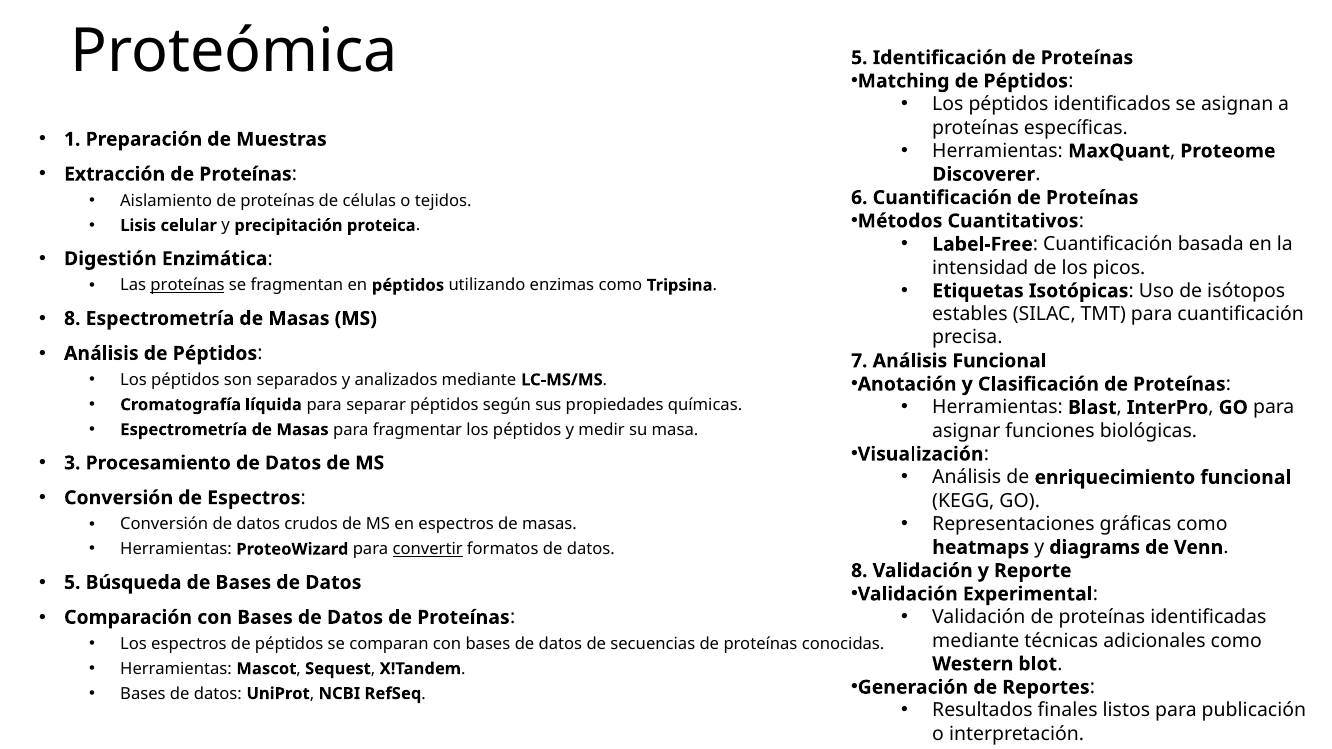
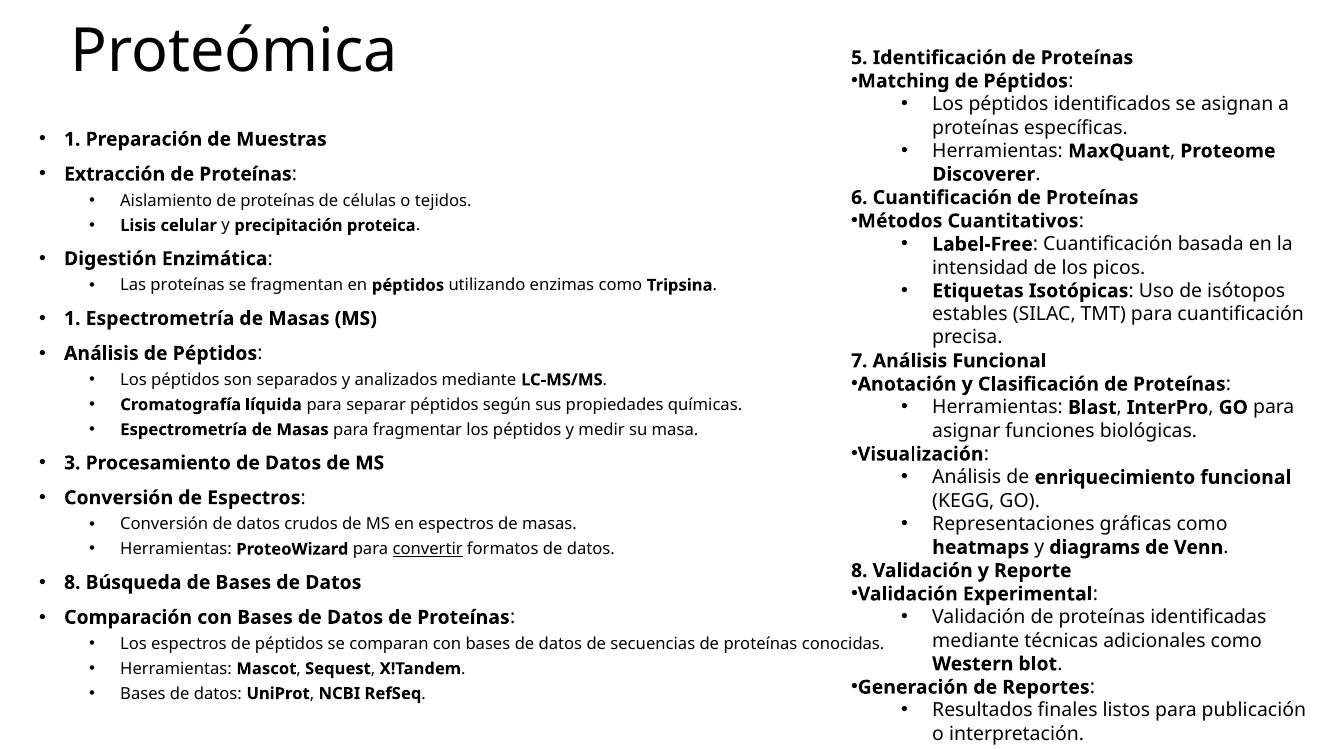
proteínas underline: present -> none (188, 285)
8: 8 -> 1 (72, 319)
5: 5 -> 8 (72, 583)
